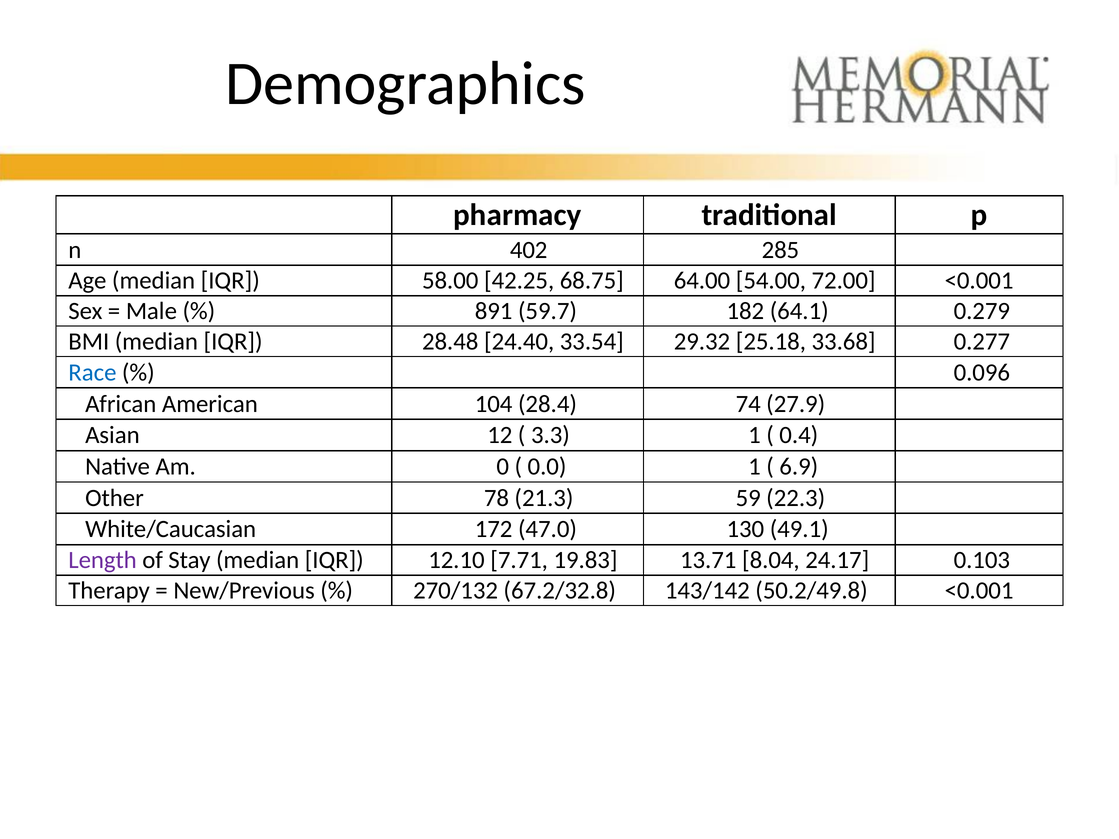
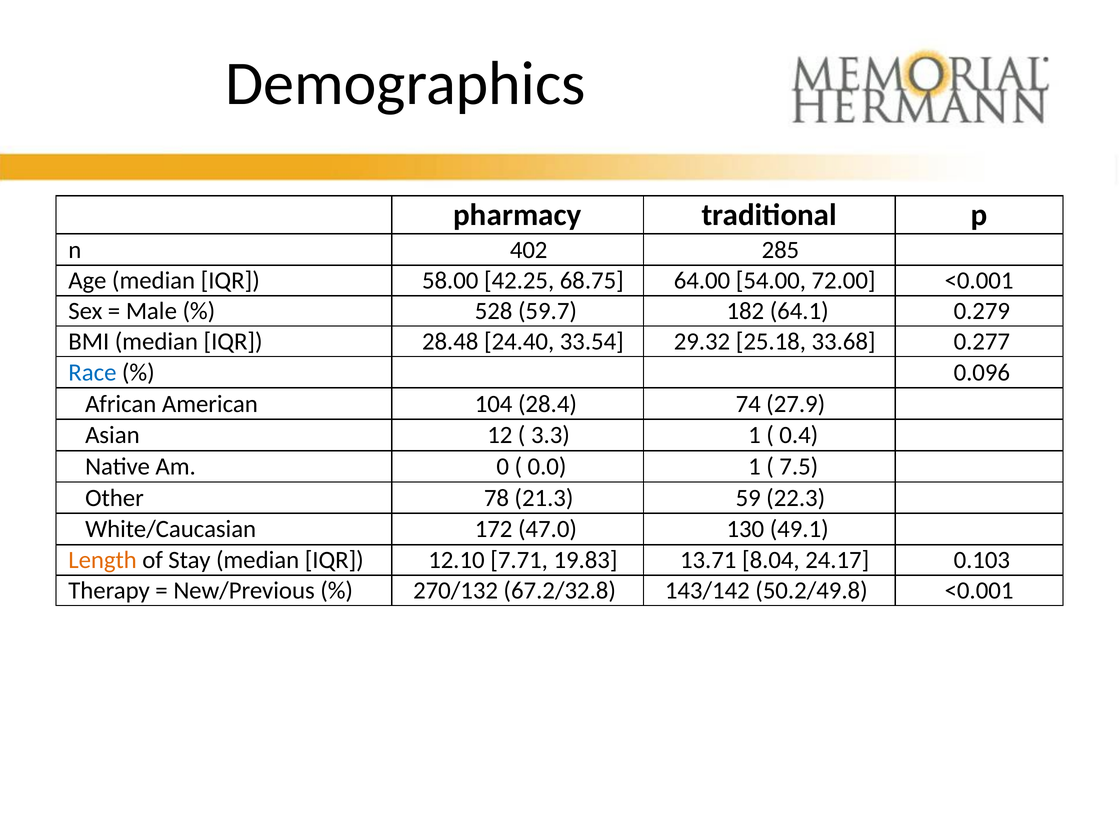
891: 891 -> 528 (494, 311)
6.9: 6.9 -> 7.5 (799, 467)
Length colour: purple -> orange (103, 560)
